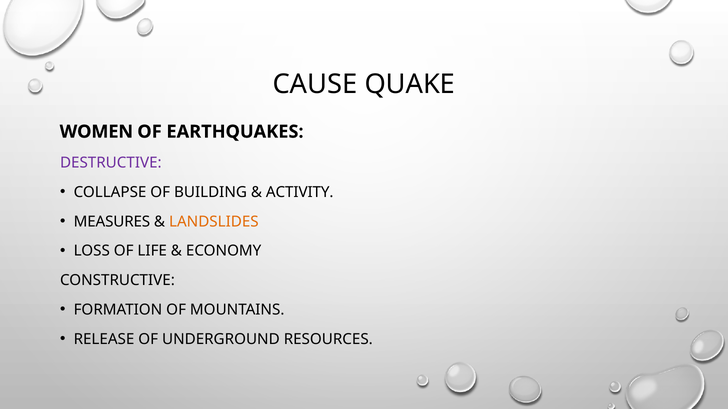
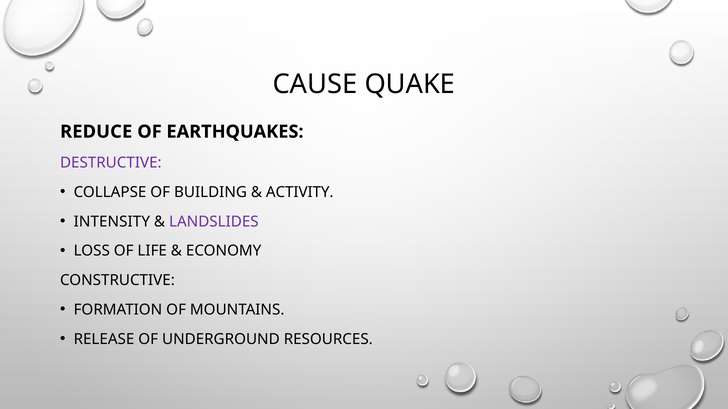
WOMEN: WOMEN -> REDUCE (96, 132)
MEASURES: MEASURES -> INTENSITY (112, 222)
LANDSLIDES colour: orange -> purple (214, 222)
